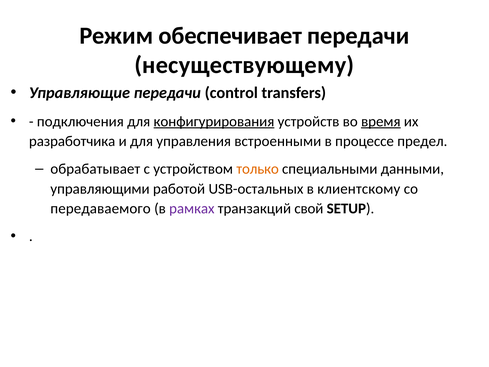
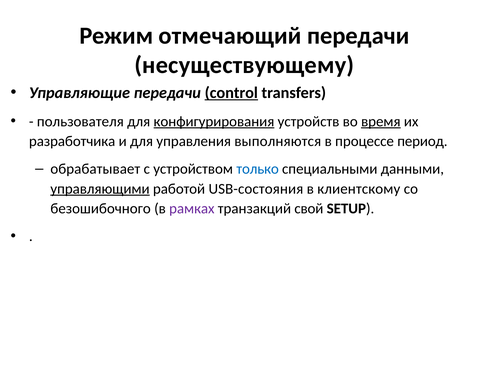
обеспечивает: обеспечивает -> отмечающий (230, 36)
control underline: none -> present (231, 93)
подключения: подключения -> пользователя (80, 121)
встроенными: встроенными -> выполняются (278, 141)
предел: предел -> период (422, 141)
только colour: orange -> blue (258, 169)
управляющими underline: none -> present (100, 189)
USB-остальных: USB-остальных -> USB-состояния (256, 189)
передаваемого: передаваемого -> безошибочного (101, 208)
